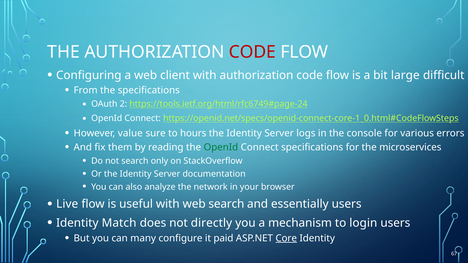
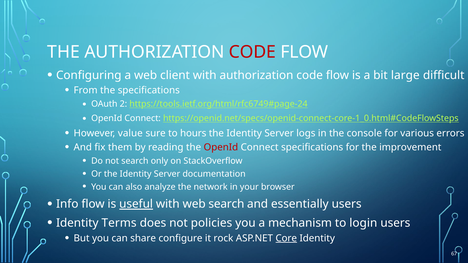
OpenId colour: green -> red (221, 148)
microservices: microservices -> improvement (410, 148)
Live: Live -> Info (67, 204)
useful underline: none -> present (136, 204)
Match: Match -> Terms (119, 223)
directly: directly -> policies (212, 223)
many: many -> share (143, 238)
paid: paid -> rock (223, 238)
